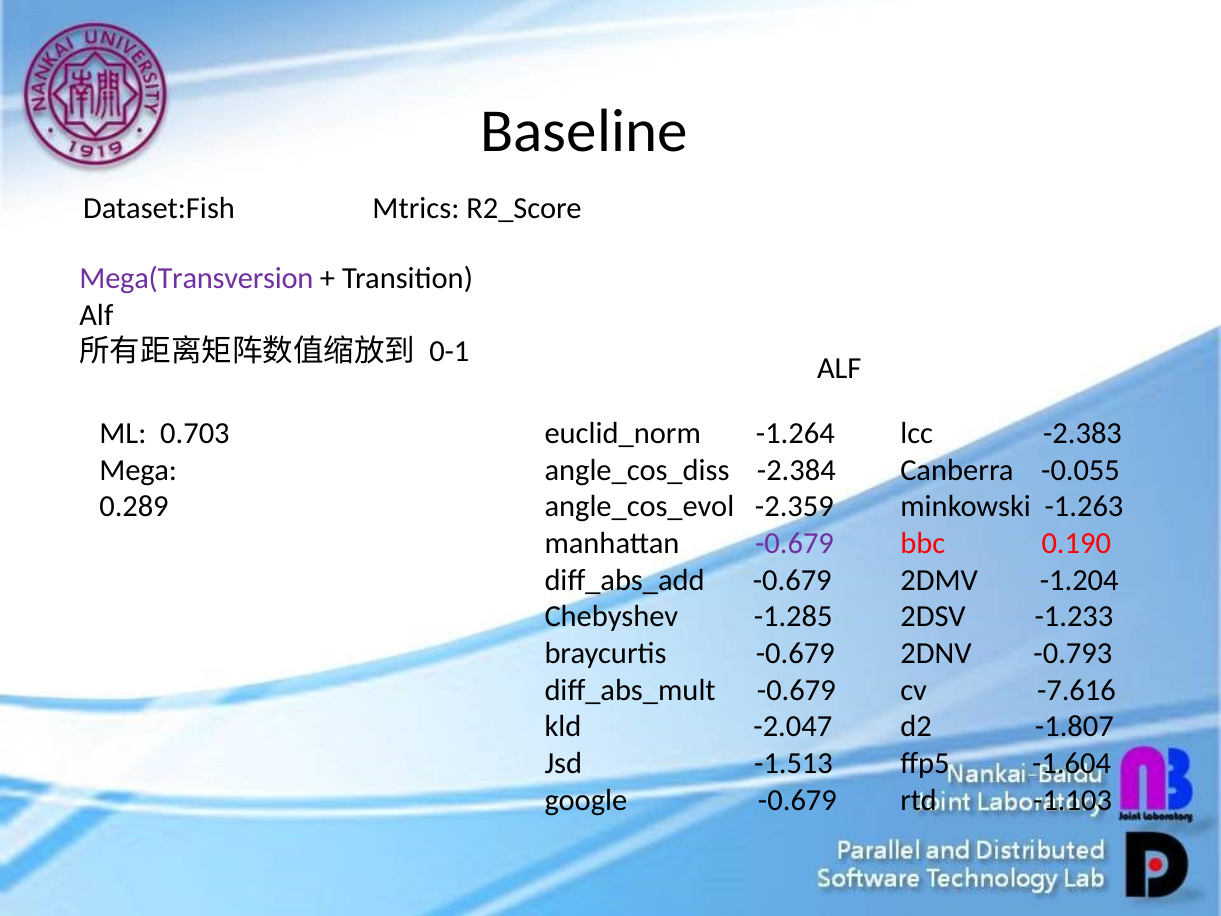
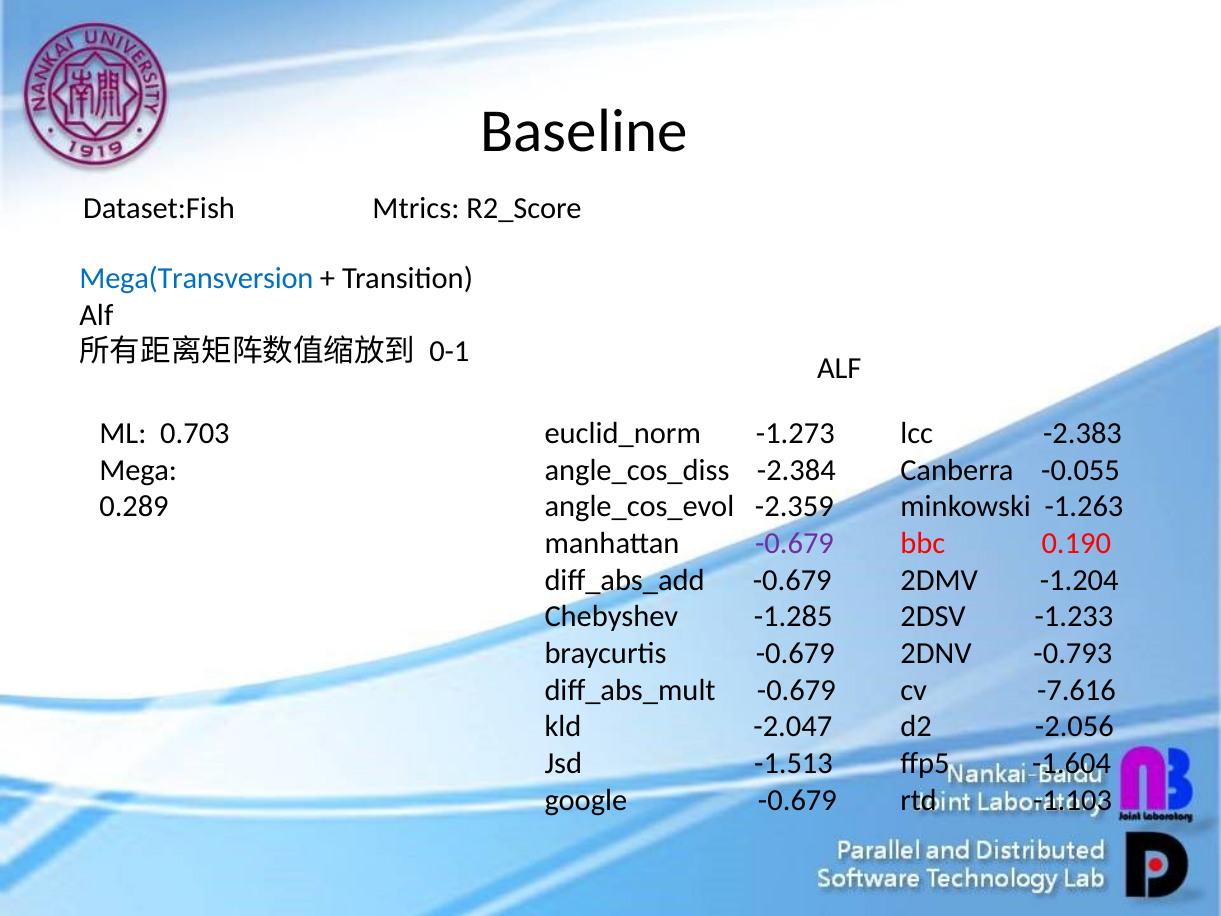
Mega(Transversion colour: purple -> blue (196, 279)
-1.264: -1.264 -> -1.273 (795, 433)
-1.807: -1.807 -> -2.056 (1074, 726)
